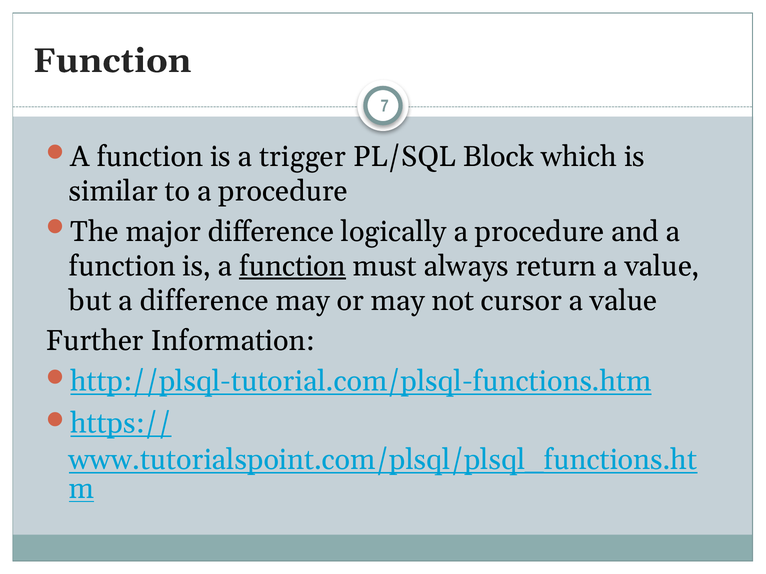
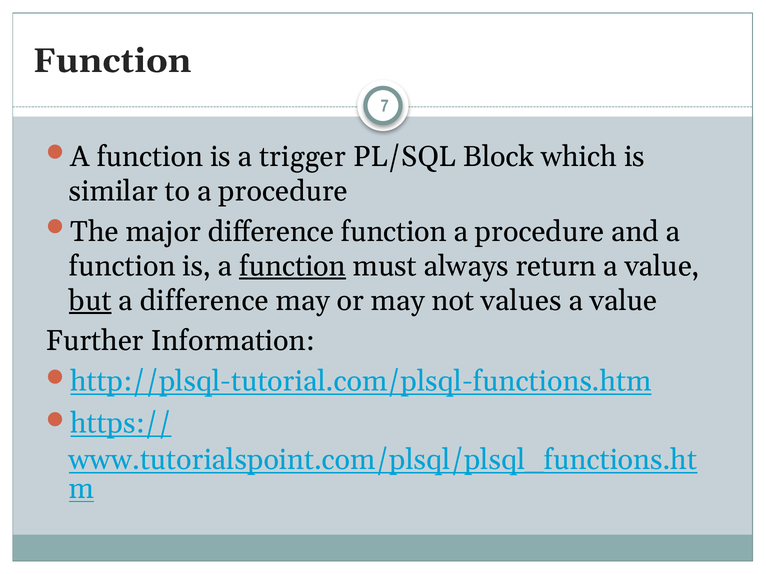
difference logically: logically -> function (394, 232)
but underline: none -> present (90, 301)
cursor: cursor -> values (521, 301)
